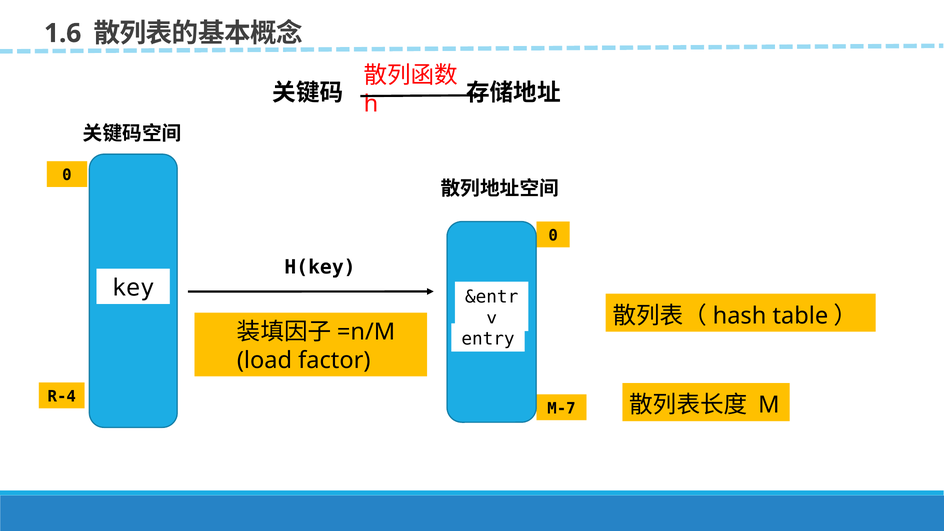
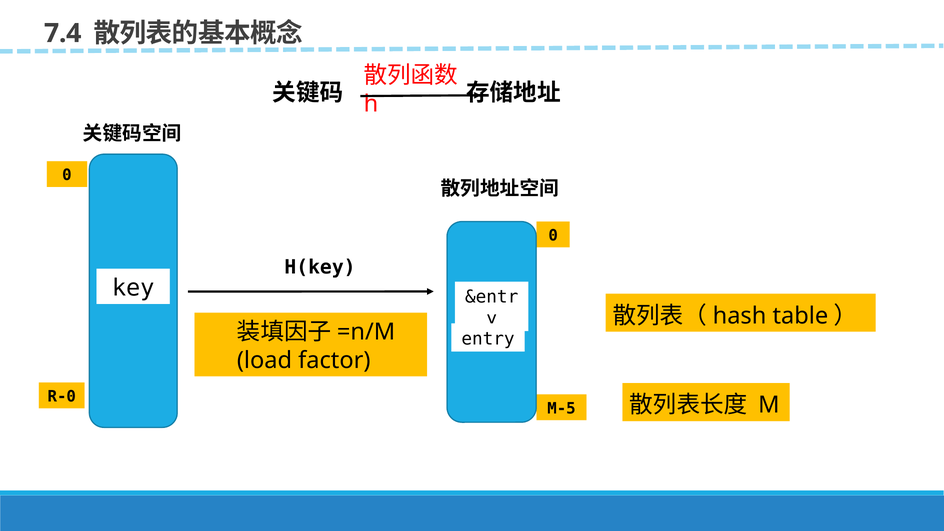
1.6: 1.6 -> 7.4 (63, 33)
R-4: R-4 -> R-0 (62, 396)
M-7: M-7 -> M-5 (562, 408)
